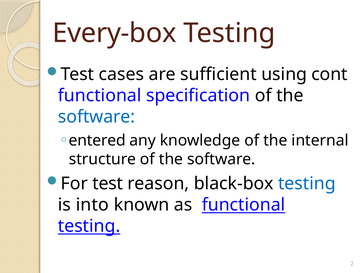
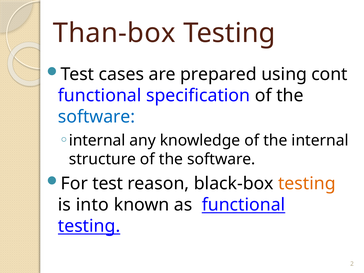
Every-box: Every-box -> Than-box (114, 33)
sufficient: sufficient -> prepared (218, 74)
entered: entered -> internal (97, 140)
testing colour: blue -> orange (307, 183)
